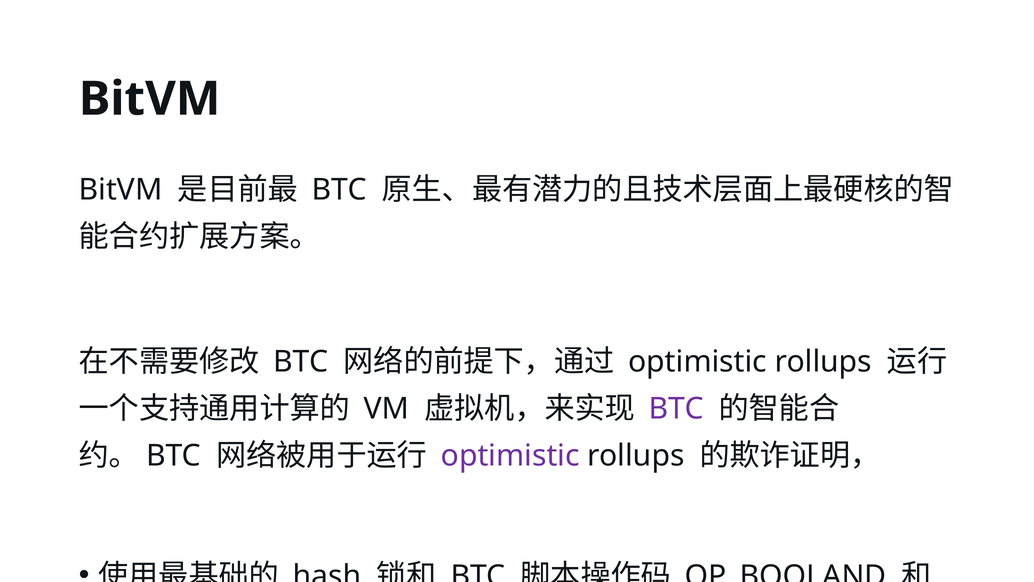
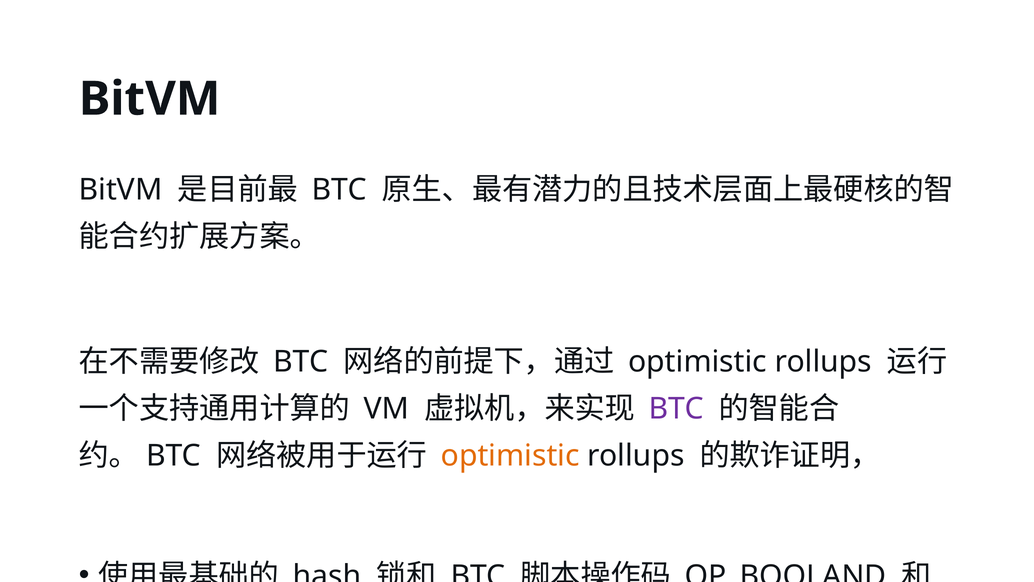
optimistic colour: purple -> orange (510, 456)
